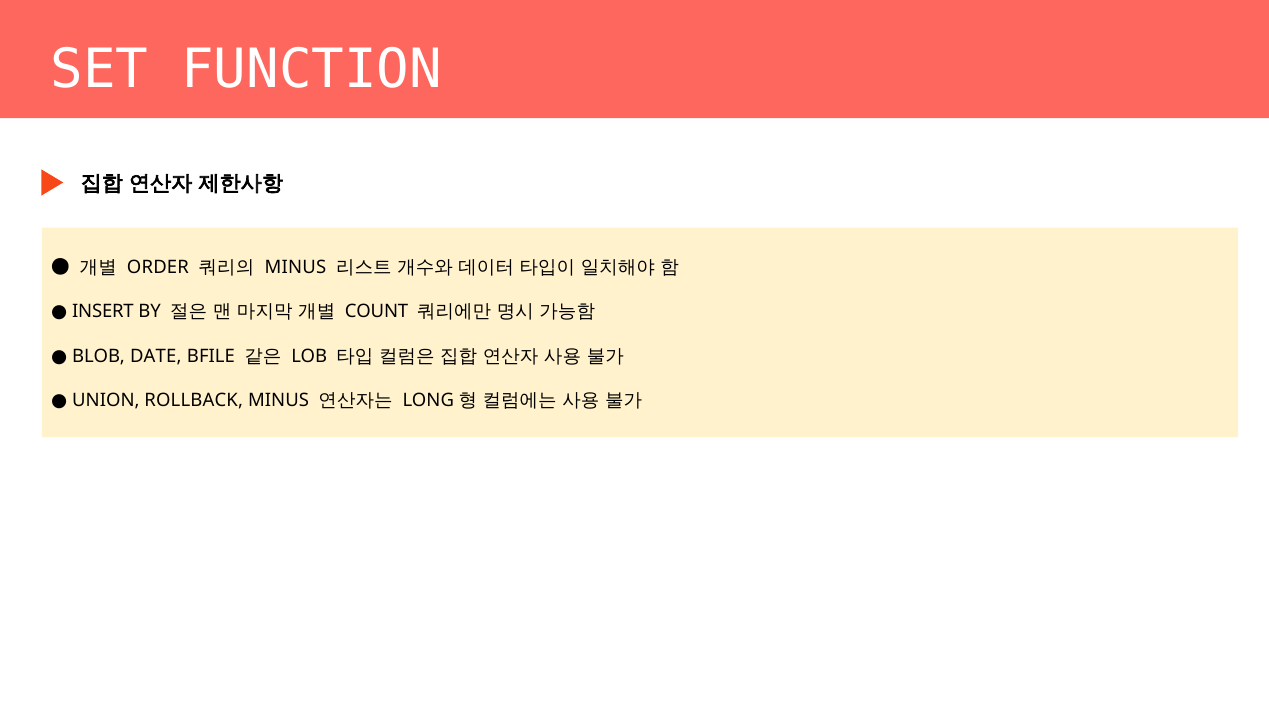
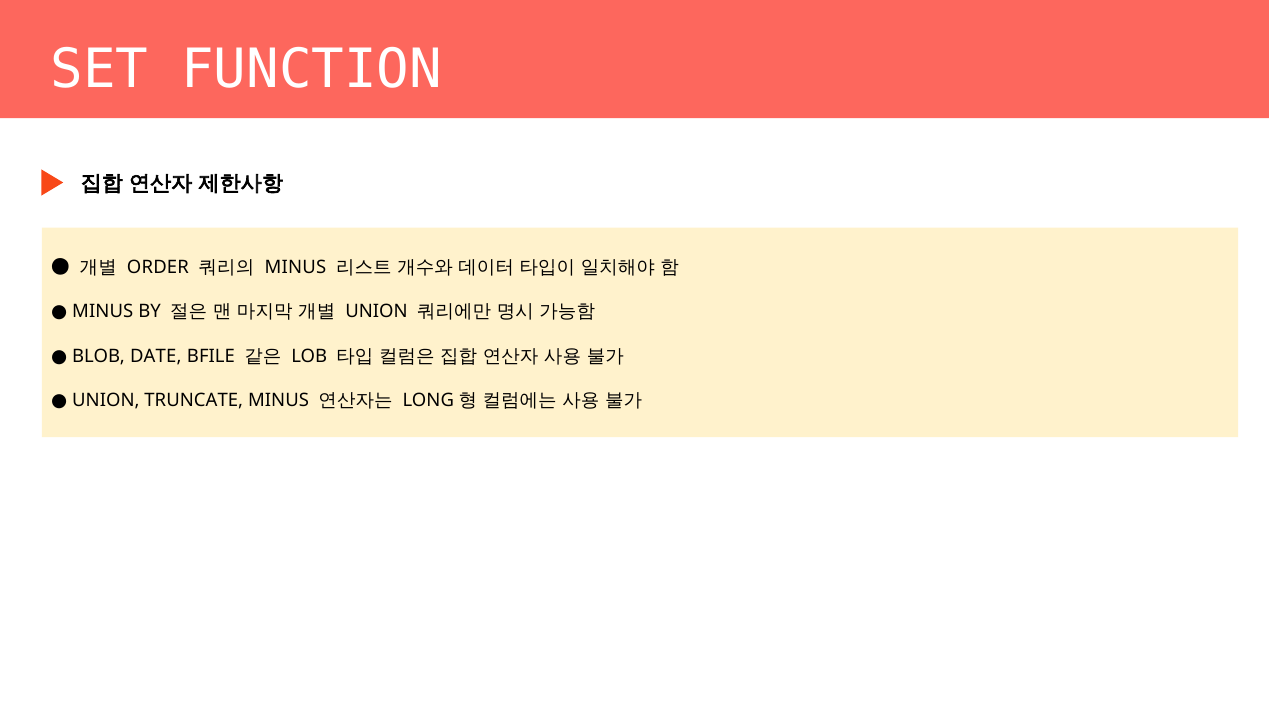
INSERT: INSERT -> MINUS (103, 311)
COUNT: COUNT -> UNION (377, 311)
ROLLBACK: ROLLBACK -> TRUNCATE (194, 400)
